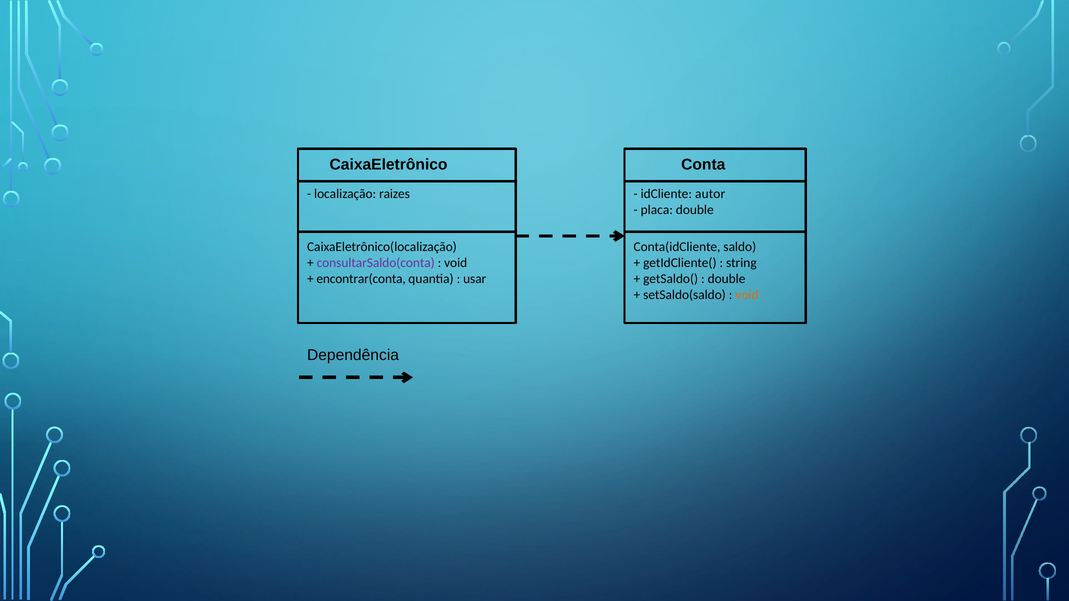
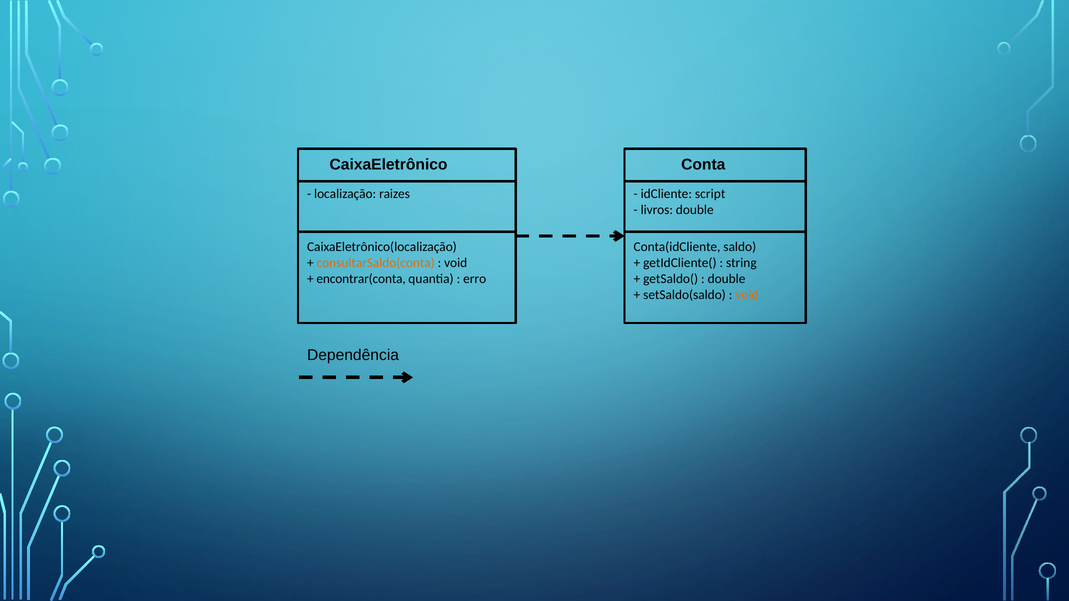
autor: autor -> script (710, 194)
placa: placa -> livros (657, 210)
consultarSaldo(conta colour: purple -> orange (376, 263)
usar: usar -> erro (475, 279)
